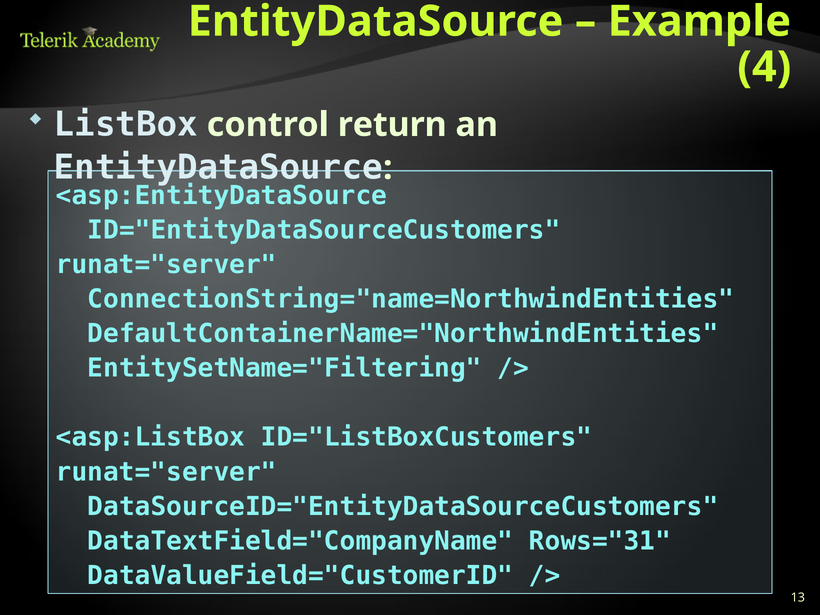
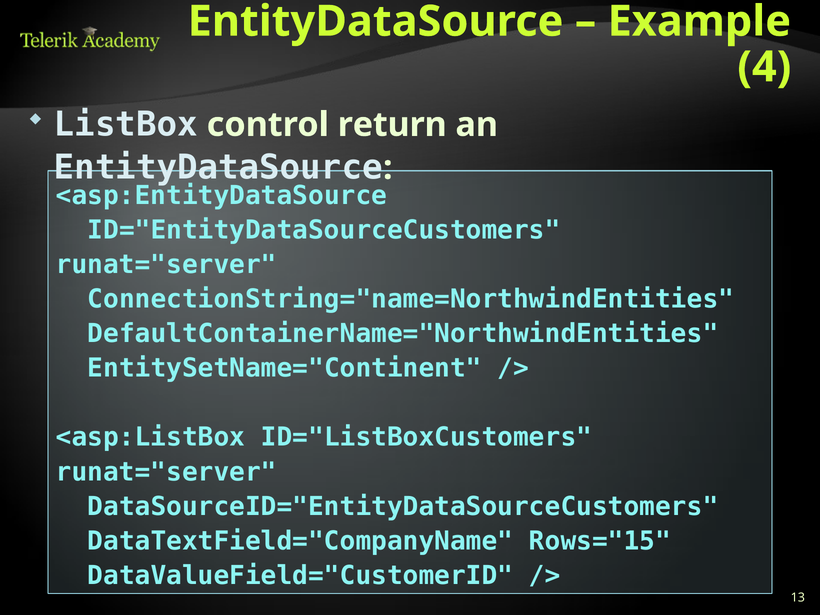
EntitySetName="Filtering: EntitySetName="Filtering -> EntitySetName="Continent (285, 368)
Rows="31: Rows="31 -> Rows="15 (600, 541)
